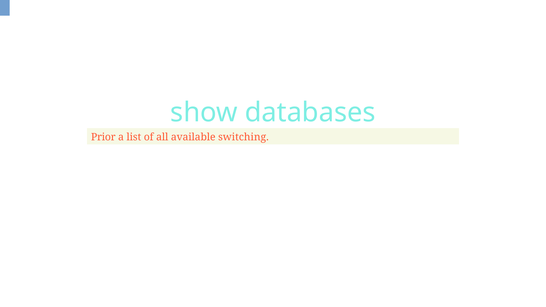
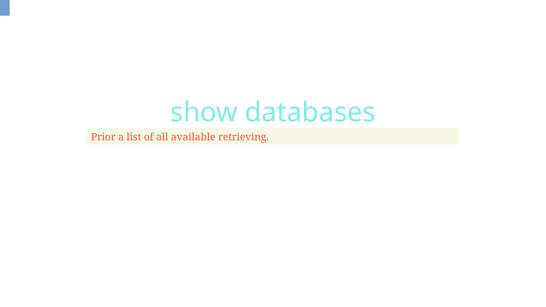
switching: switching -> retrieving (244, 137)
